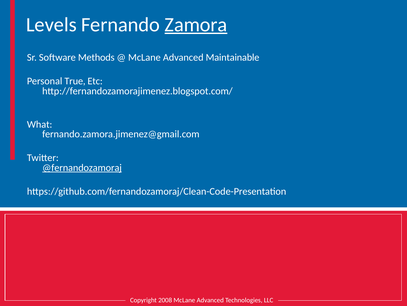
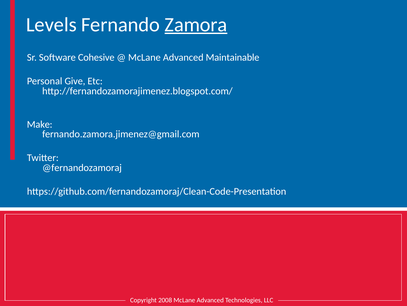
Methods: Methods -> Cohesive (96, 57)
True: True -> Give (75, 81)
What: What -> Make (40, 124)
@fernandozamoraj underline: present -> none (82, 167)
